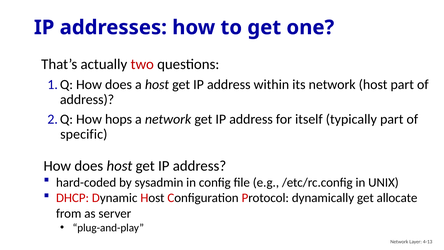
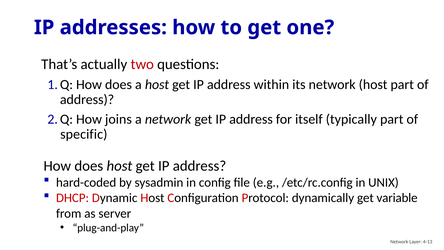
hops: hops -> joins (118, 119)
allocate: allocate -> variable (397, 198)
